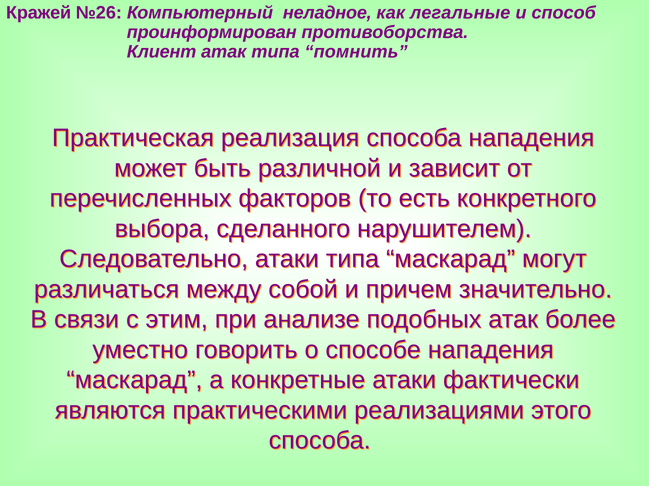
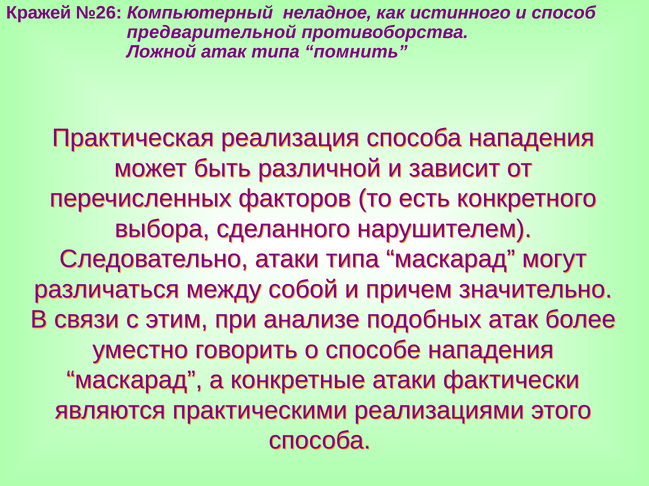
легальные: легальные -> истинного (460, 13)
проинформирован: проинформирован -> предварительной (212, 32)
Клиент: Клиент -> Ложной (161, 52)
